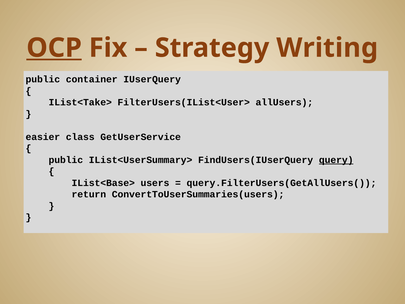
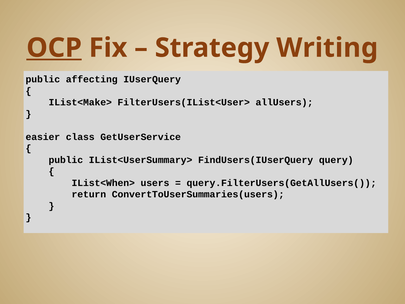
container: container -> affecting (92, 79)
IList<Take>: IList<Take> -> IList<Make> (80, 102)
query underline: present -> none (336, 160)
IList<Base>: IList<Base> -> IList<When> (103, 183)
